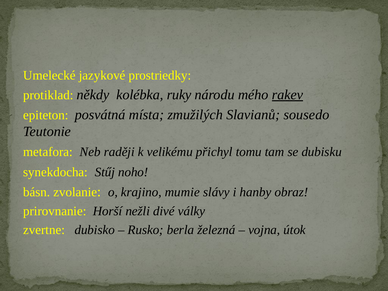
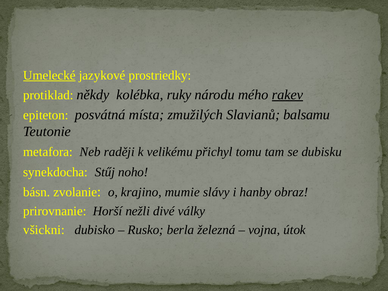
Umelecké underline: none -> present (49, 75)
sousedo: sousedo -> balsamu (307, 115)
zvertne: zvertne -> všickni (44, 230)
